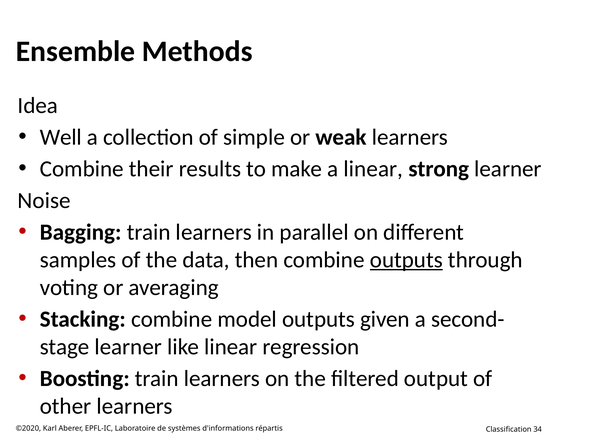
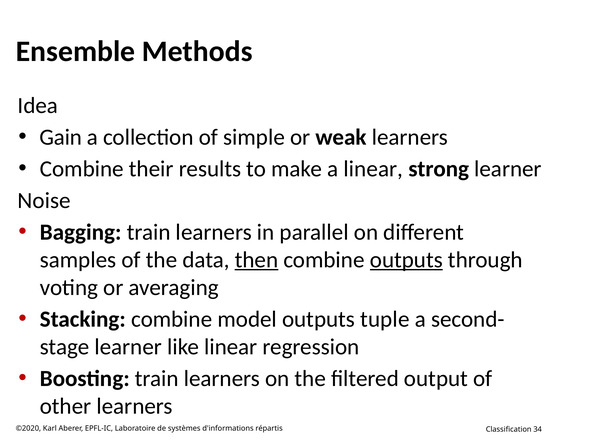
Well: Well -> Gain (61, 137)
then underline: none -> present (256, 260)
given: given -> tuple (385, 319)
